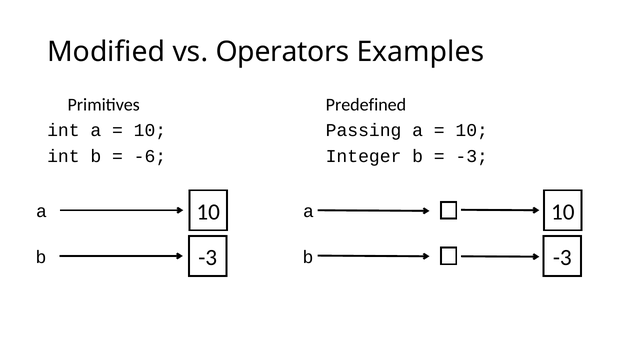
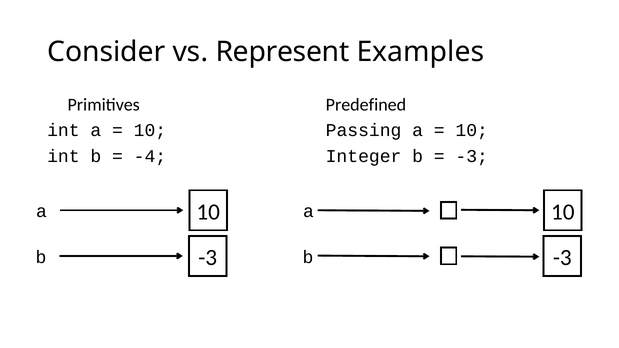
Modified: Modified -> Consider (106, 52)
Operators: Operators -> Represent (282, 52)
-6: -6 -> -4 (150, 157)
